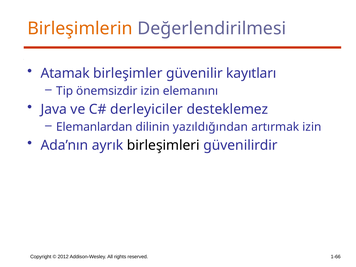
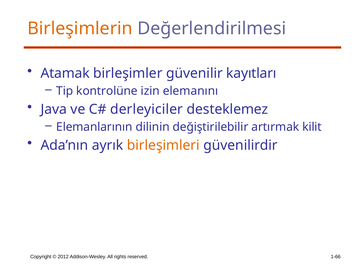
önemsizdir: önemsizdir -> kontrolüne (107, 91)
Elemanlardan: Elemanlardan -> Elemanlarının (94, 127)
yazıldığından: yazıldığından -> değiştirilebilir (211, 127)
artırmak izin: izin -> kilit (312, 127)
birleşimleri colour: black -> orange (163, 145)
